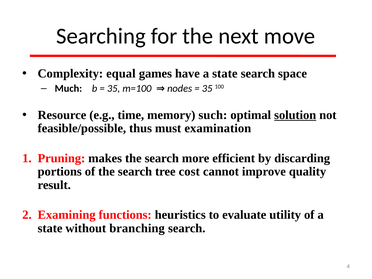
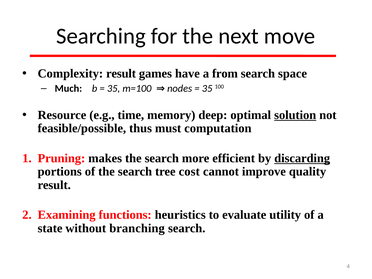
Complexity equal: equal -> result (121, 74)
have a state: state -> from (225, 74)
such: such -> deep (213, 115)
examination: examination -> computation (218, 128)
discarding underline: none -> present (302, 158)
